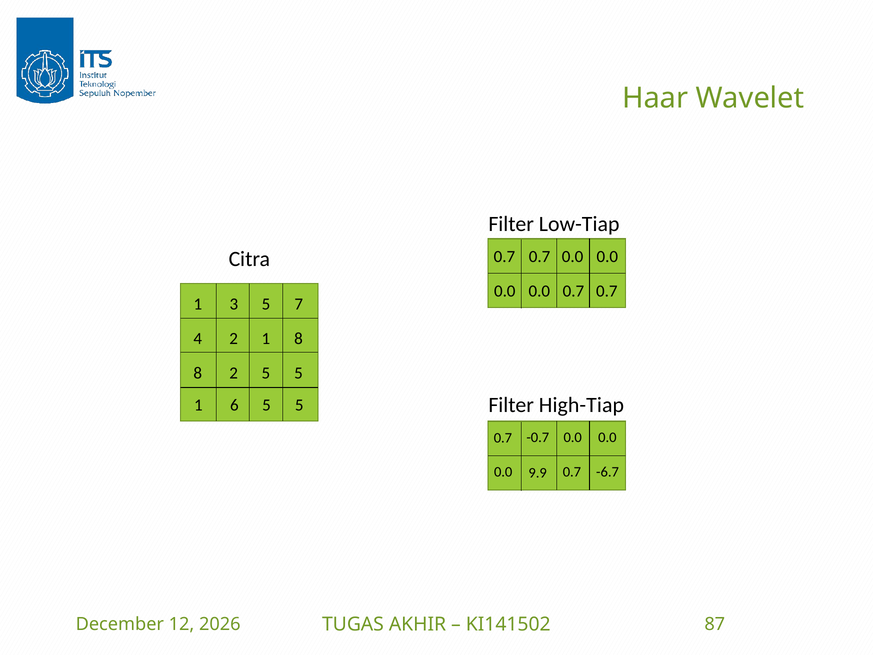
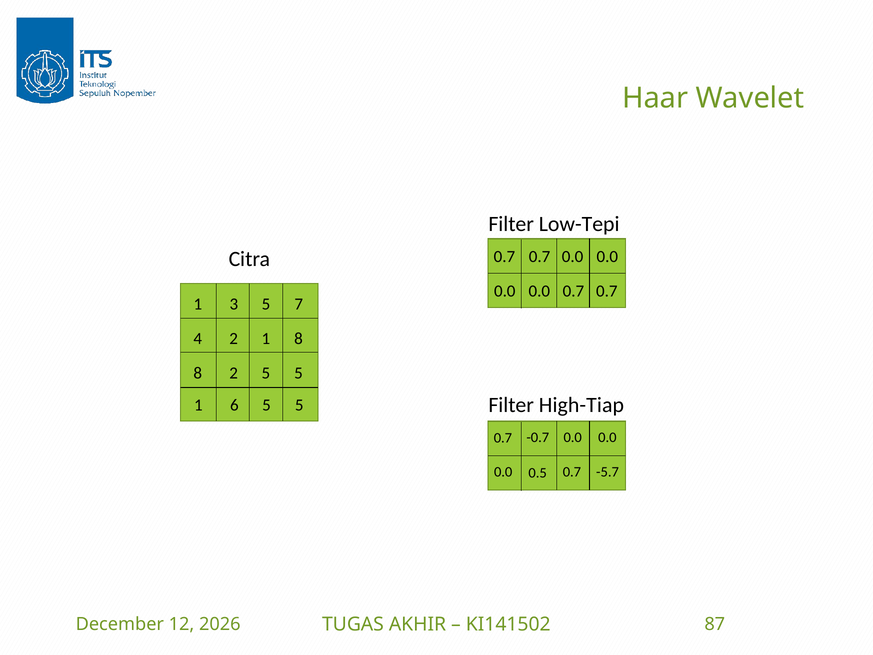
Low-Tiap: Low-Tiap -> Low-Tepi (579, 224)
9.9: 9.9 -> 0.5 (538, 473)
-6.7: -6.7 -> -5.7 (608, 472)
